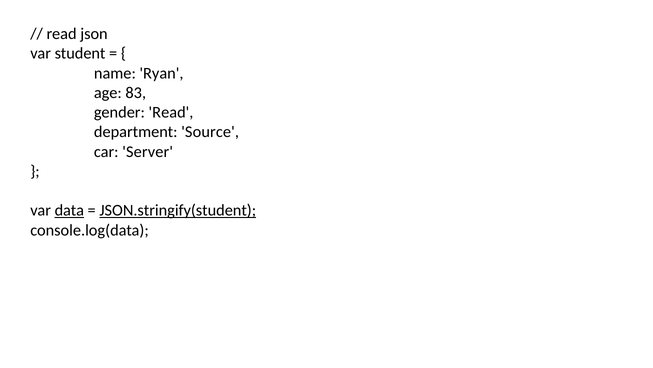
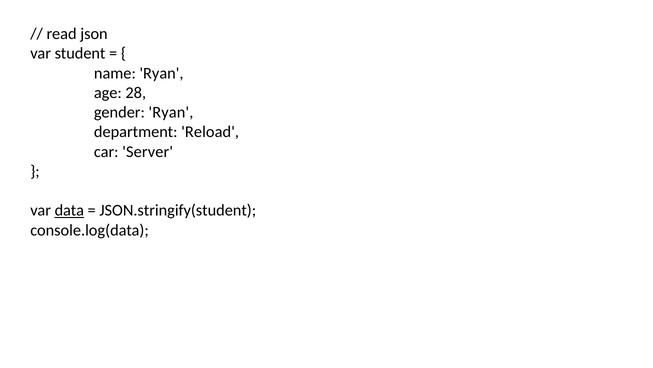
83: 83 -> 28 (136, 93)
gender Read: Read -> Ryan (171, 112)
Source: Source -> Reload (210, 132)
JSON.stringify(student underline: present -> none (178, 210)
